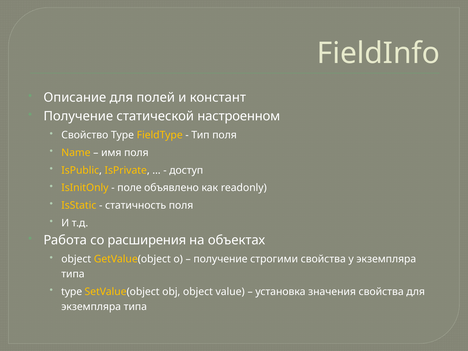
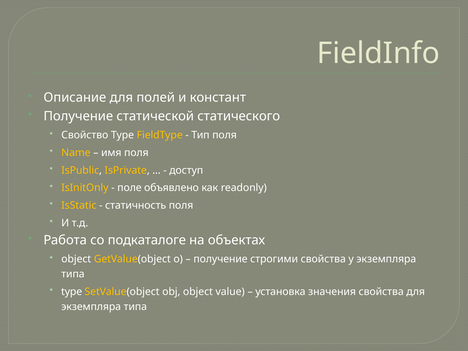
настроенном: настроенном -> статического (239, 116)
расширения: расширения -> подкаталоге (147, 240)
